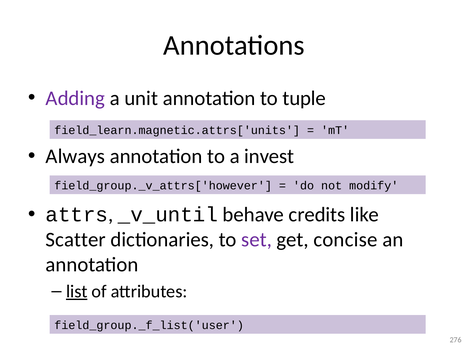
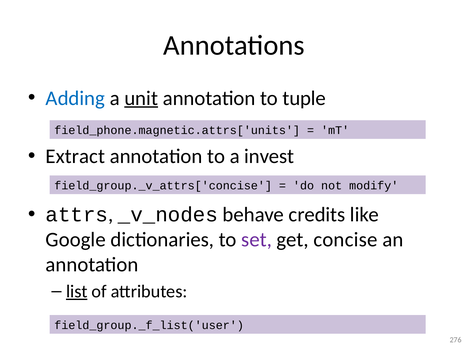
Adding colour: purple -> blue (75, 98)
unit underline: none -> present (141, 98)
field_learn.magnetic.attrs['units: field_learn.magnetic.attrs['units -> field_phone.magnetic.attrs['units (177, 130)
Always: Always -> Extract (75, 156)
field_group._v_attrs['however: field_group._v_attrs['however -> field_group._v_attrs['concise (163, 186)
_v_until: _v_until -> _v_nodes (168, 215)
Scatter: Scatter -> Google (76, 240)
